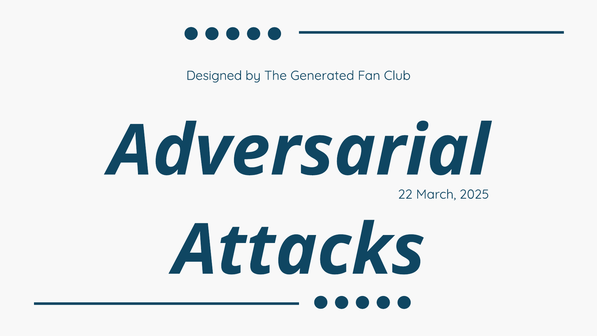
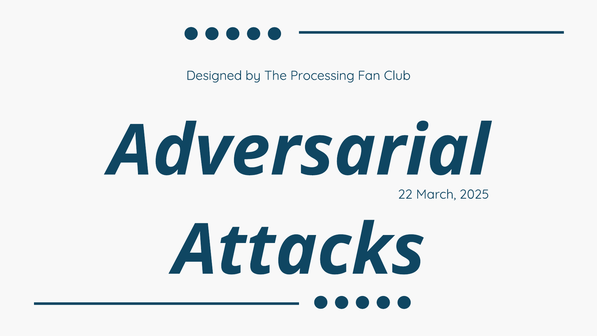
Generated: Generated -> Processing (322, 76)
